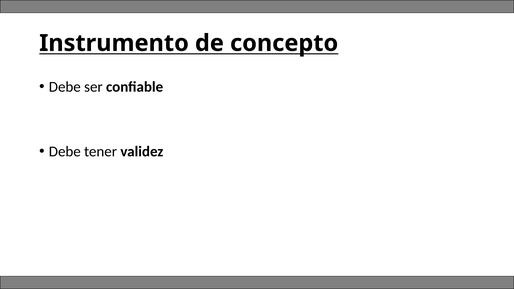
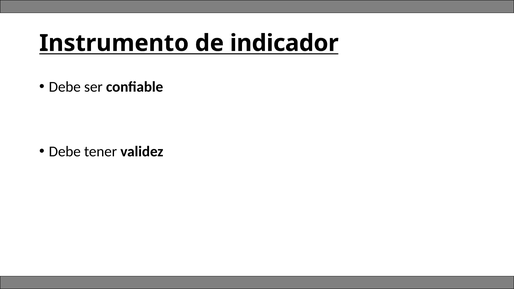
concepto: concepto -> indicador (284, 43)
